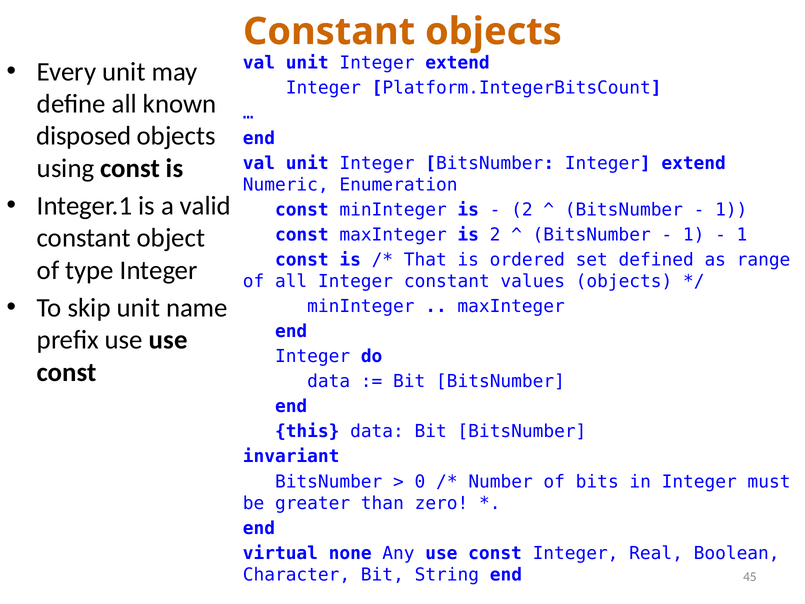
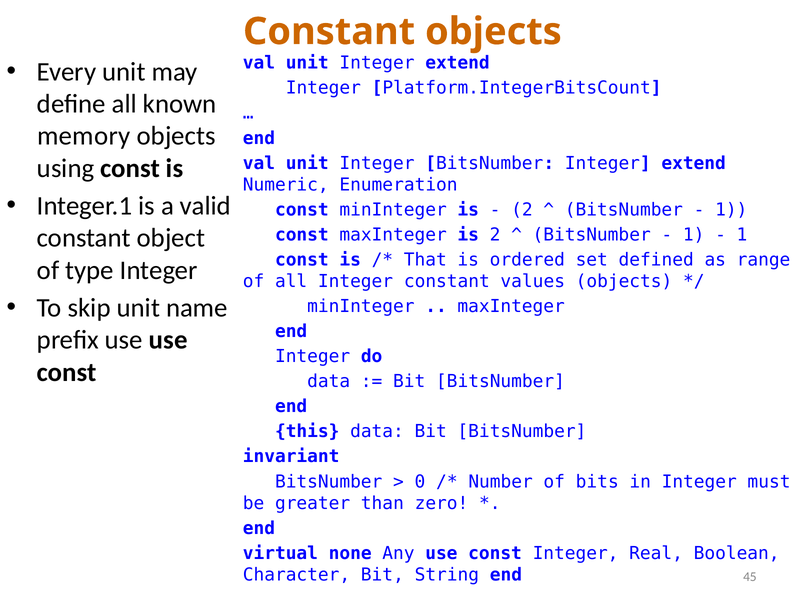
disposed: disposed -> memory (84, 136)
